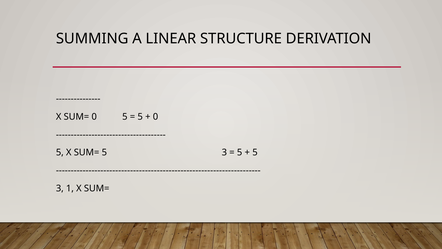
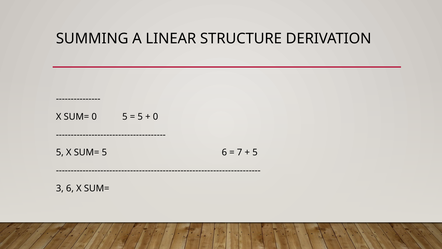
5 3: 3 -> 6 (224, 152)
5: 5 -> 7 (240, 152)
3 1: 1 -> 6 (70, 188)
